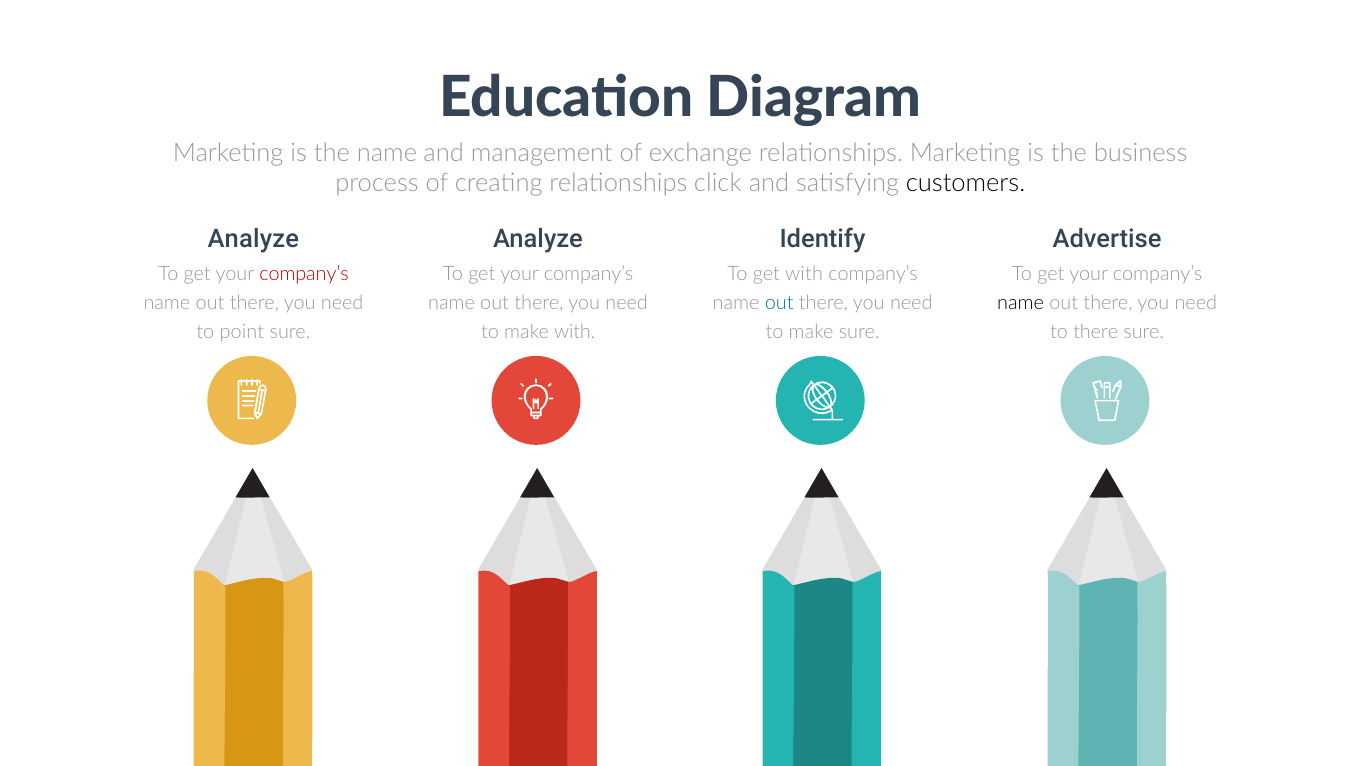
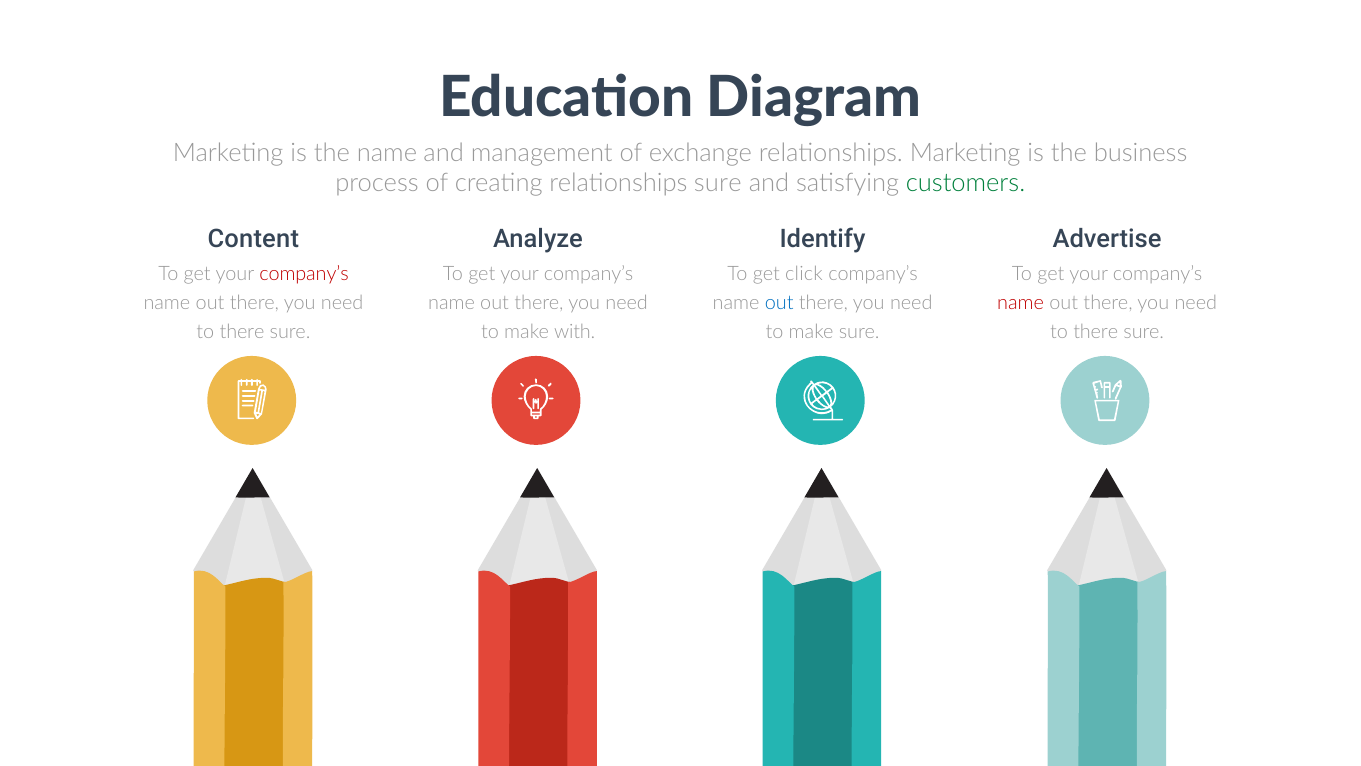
relationships click: click -> sure (718, 183)
customers colour: black -> green (966, 183)
Analyze: Analyze -> Content (253, 239)
get with: with -> click (804, 274)
name colour: black -> red (1021, 303)
point: point -> there (242, 332)
